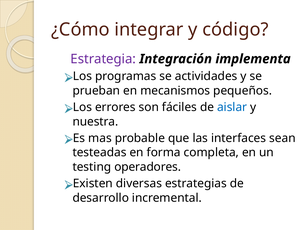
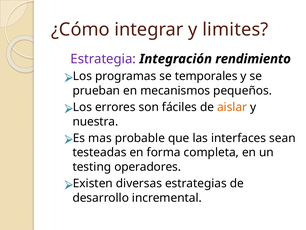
código: código -> limites (235, 30)
implementa: implementa -> rendimiento (253, 59)
actividades: actividades -> temporales (206, 76)
aislar colour: blue -> orange (232, 107)
